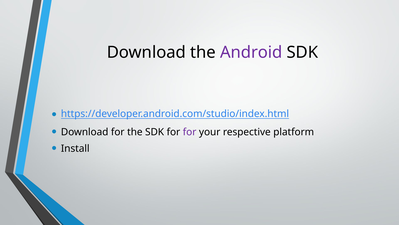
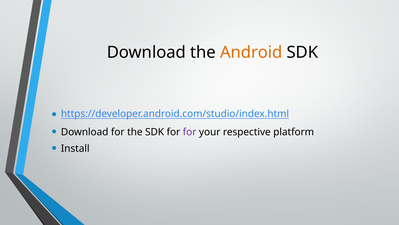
Android colour: purple -> orange (251, 52)
